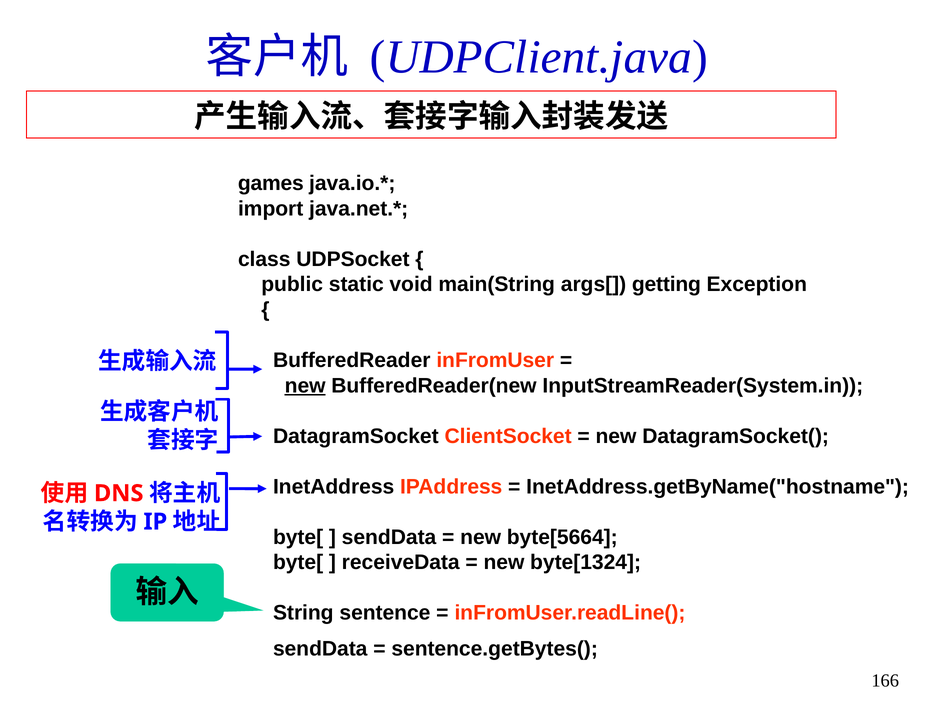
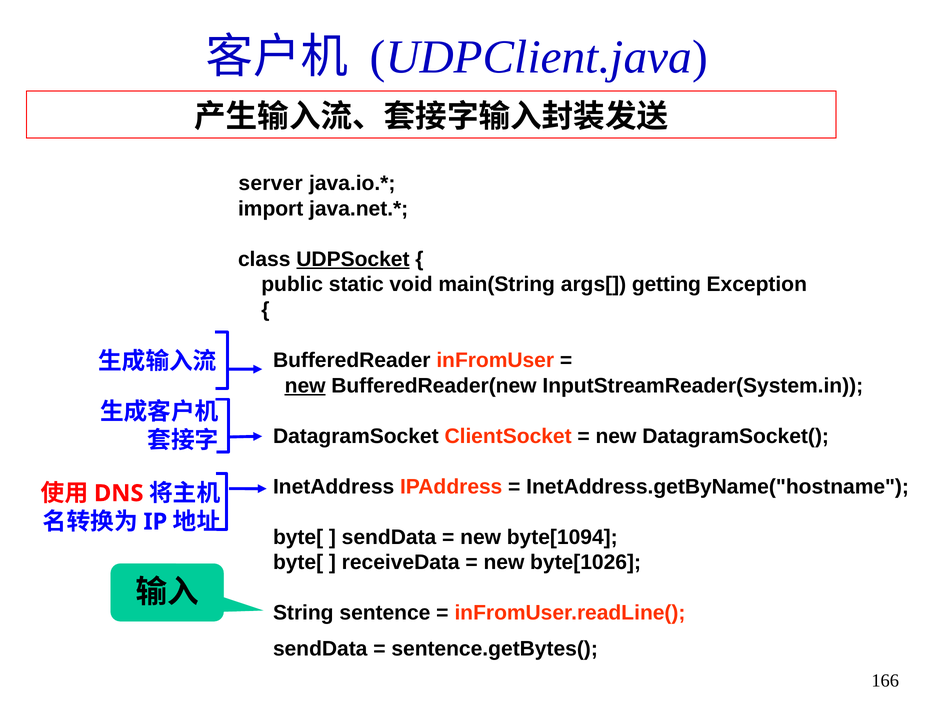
games: games -> server (271, 183)
UDPSocket underline: none -> present (353, 259)
byte[5664: byte[5664 -> byte[1094 (562, 537)
byte[1324: byte[1324 -> byte[1026 (586, 562)
